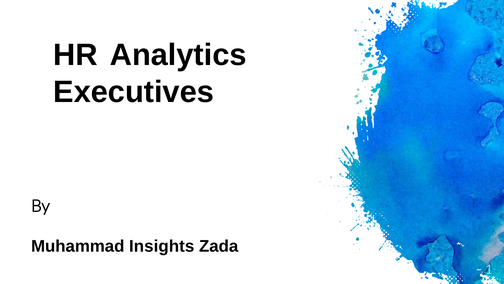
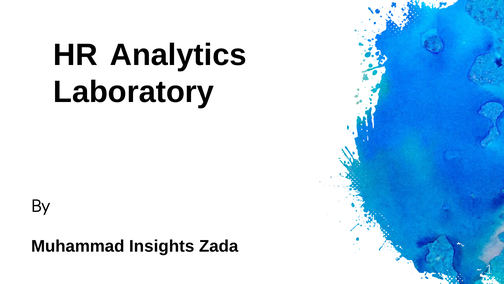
Executives: Executives -> Laboratory (134, 92)
